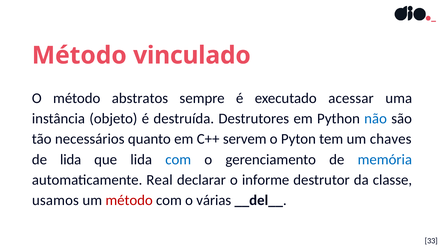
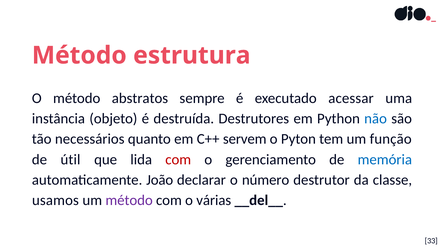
vinculado: vinculado -> estrutura (192, 55)
chaves: chaves -> função (391, 139)
de lida: lida -> útil (70, 159)
com colour: blue -> red (178, 159)
Real: Real -> João (160, 180)
informe: informe -> número (266, 180)
método colour: red -> purple (129, 200)
